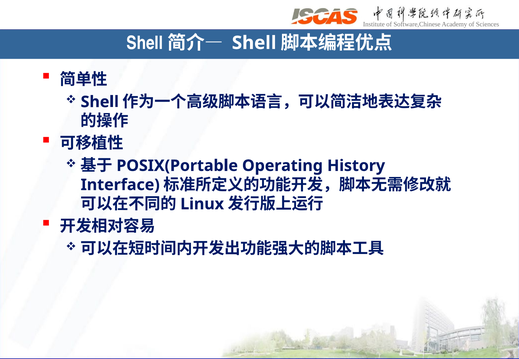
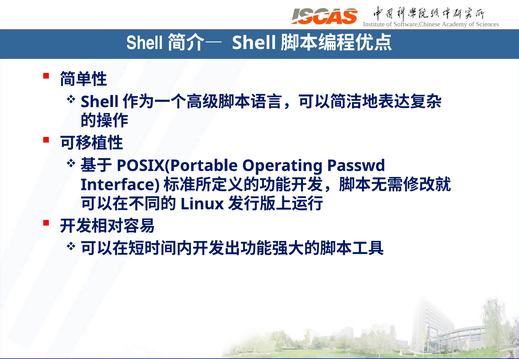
History: History -> Passwd (356, 166)
